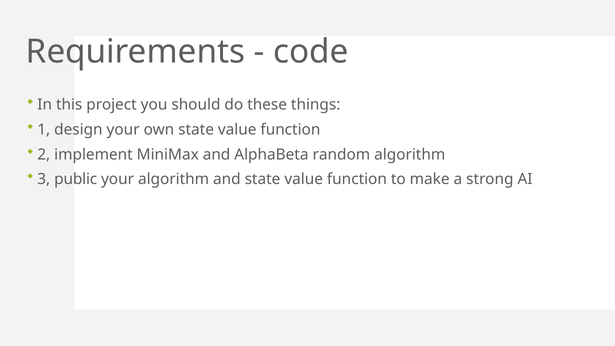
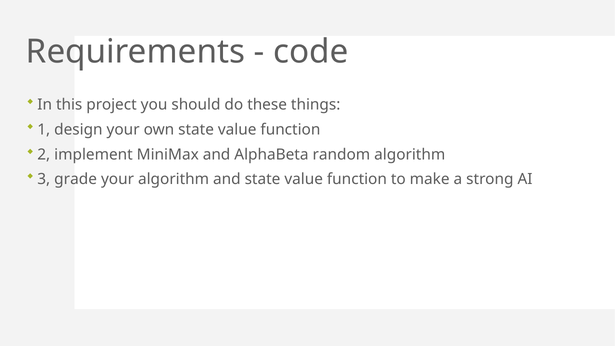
public: public -> grade (76, 179)
